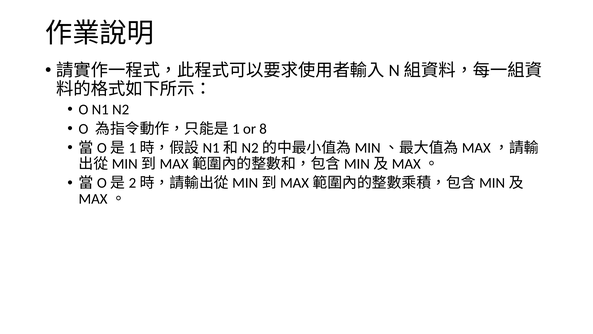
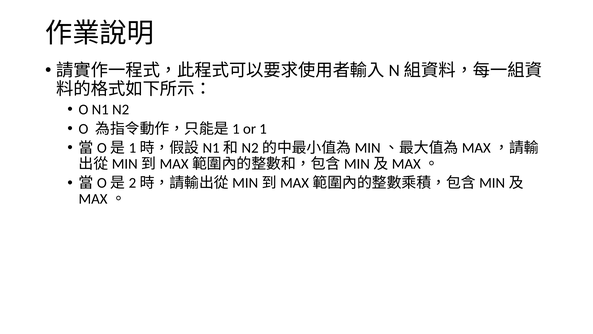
8: 8 -> 1 (263, 129)
